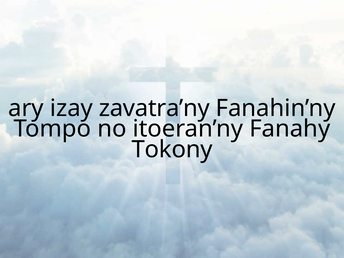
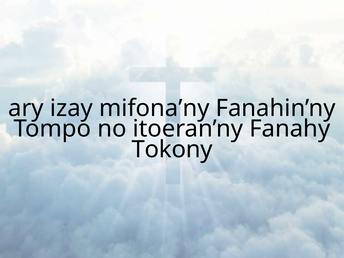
zavatra’ny: zavatra’ny -> mifona’ny (154, 108)
